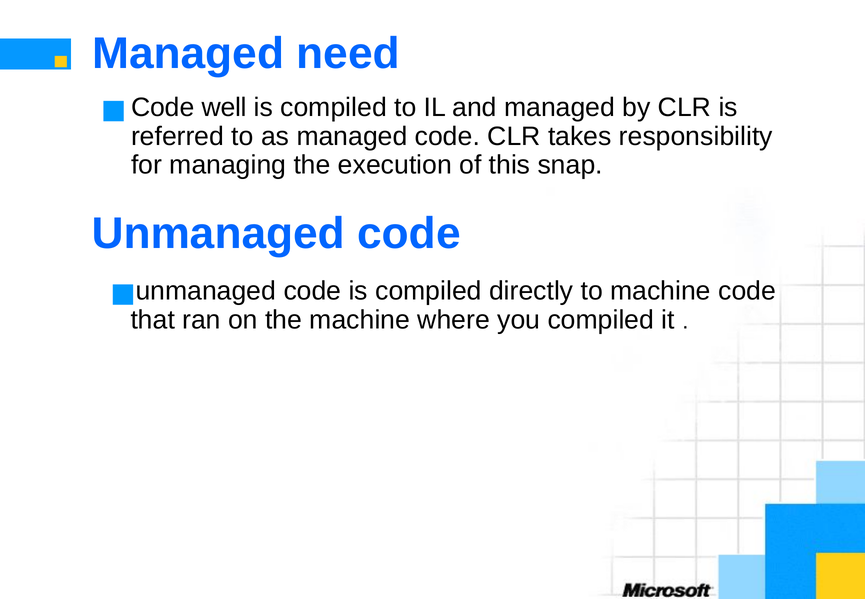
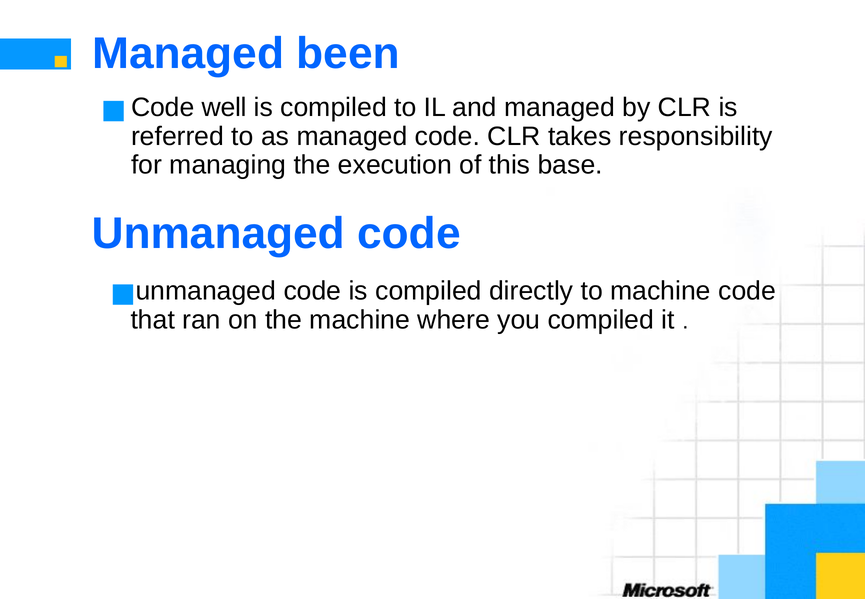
need: need -> been (348, 53)
snap: snap -> base (570, 165)
